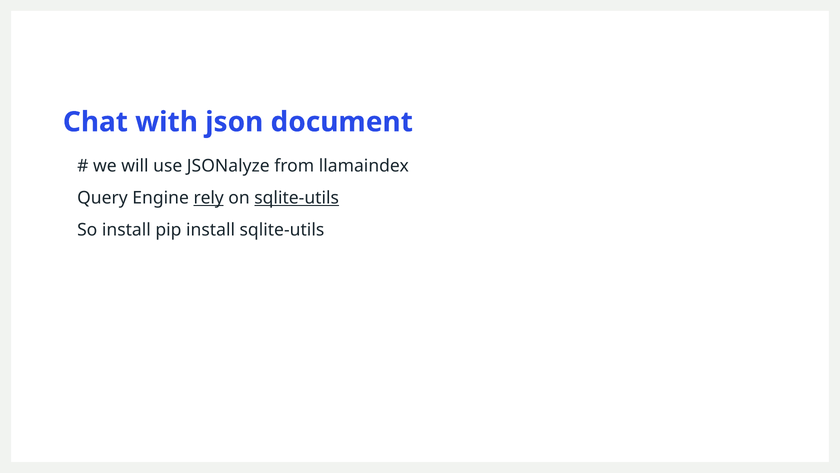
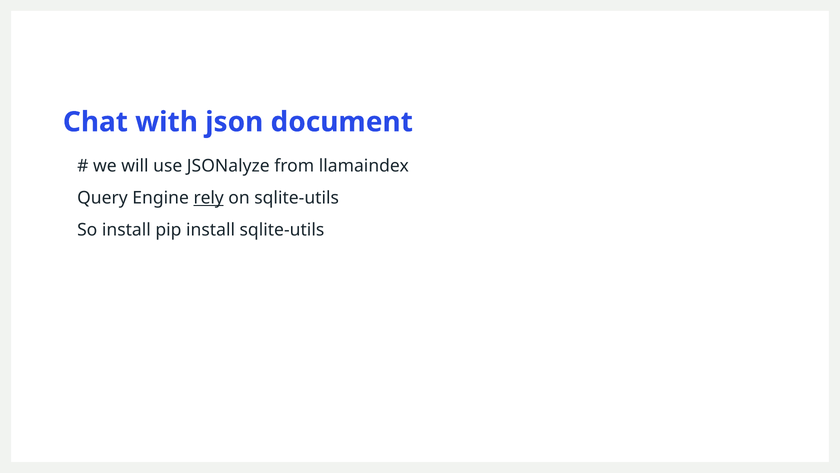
sqlite-utils underline: present -> none (297, 198)
